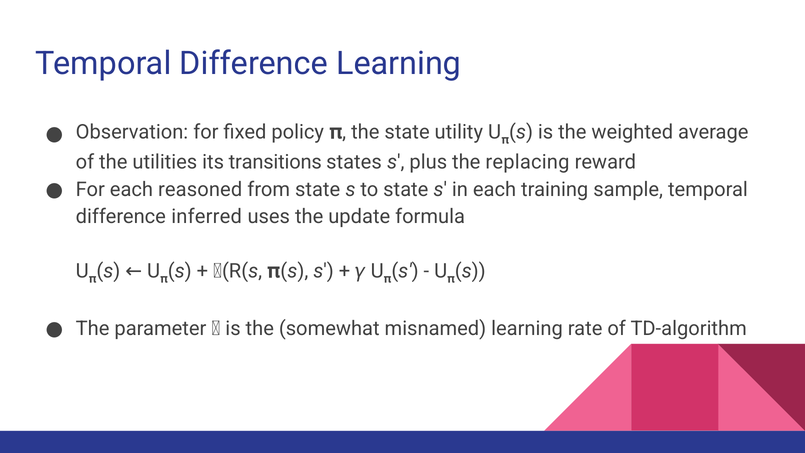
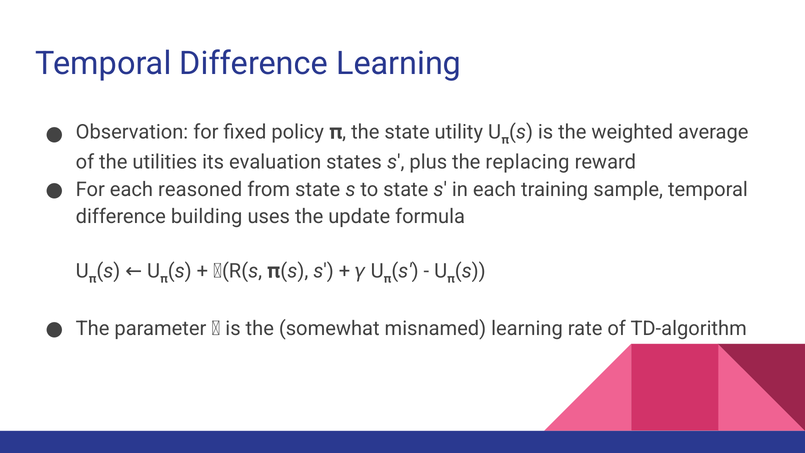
transitions: transitions -> evaluation (275, 162)
inferred: inferred -> building (207, 217)
